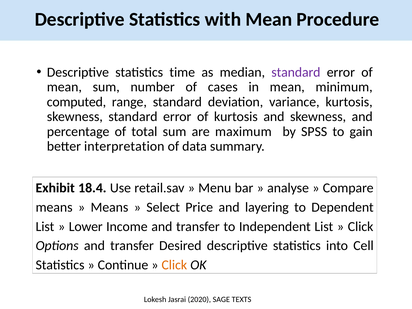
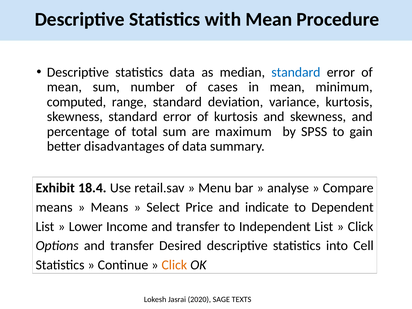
statistics time: time -> data (182, 72)
standard colour: purple -> blue (296, 72)
interpretation: interpretation -> disadvantages (124, 146)
layering: layering -> indicate (267, 207)
